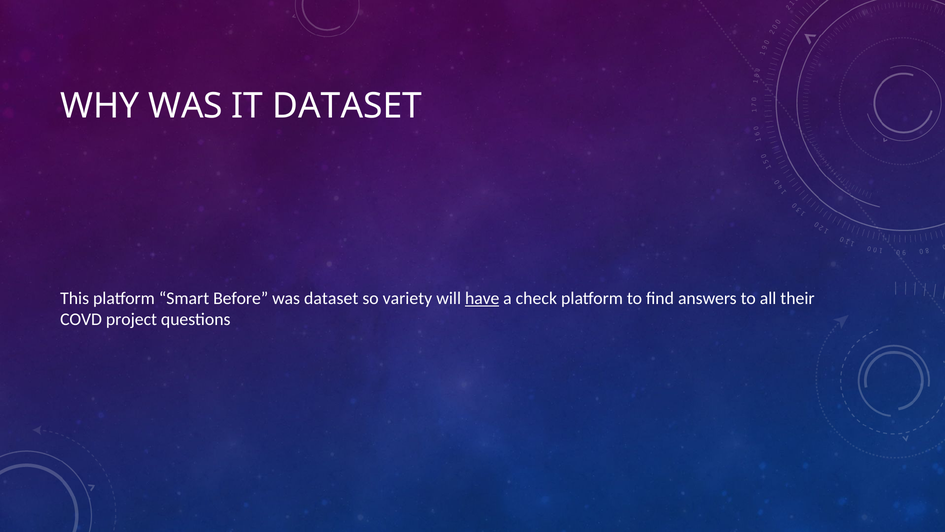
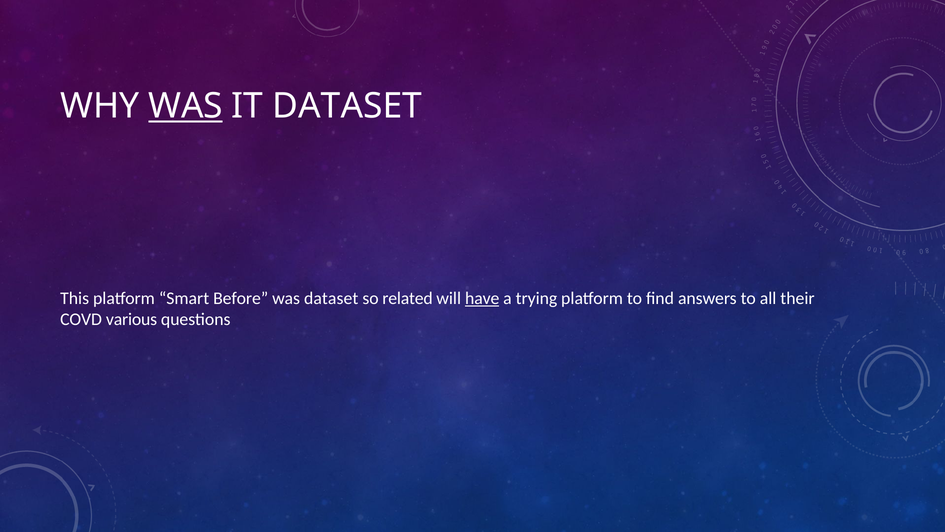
WAS underline: none -> present (186, 106)
variety: variety -> related (408, 298)
check: check -> trying (536, 298)
project: project -> various (132, 319)
